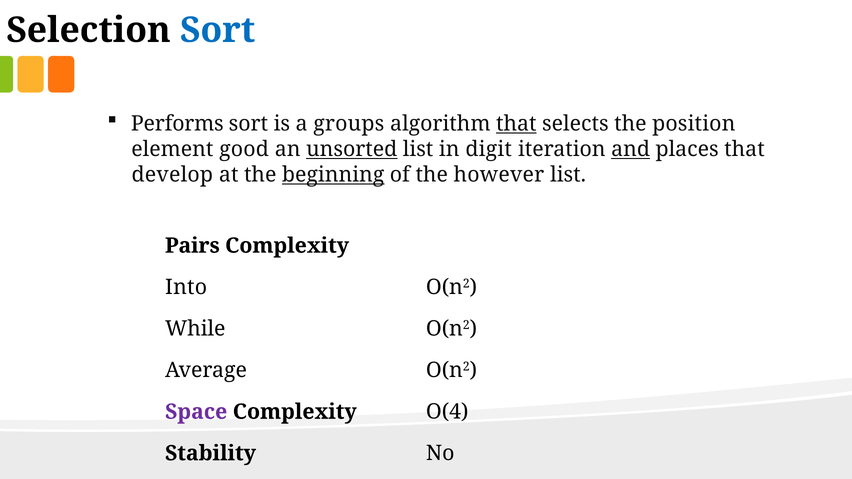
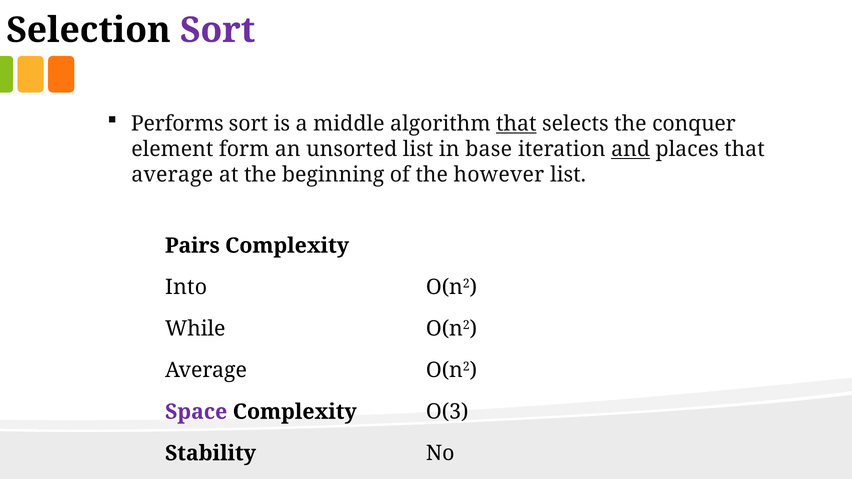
Sort colour: blue -> purple (218, 30)
groups: groups -> middle (349, 124)
position: position -> conquer (694, 124)
good: good -> form (244, 149)
unsorted underline: present -> none (352, 149)
digit: digit -> base (489, 149)
develop: develop -> average (172, 175)
beginning underline: present -> none (333, 175)
O(4: O(4 -> O(3 (447, 412)
